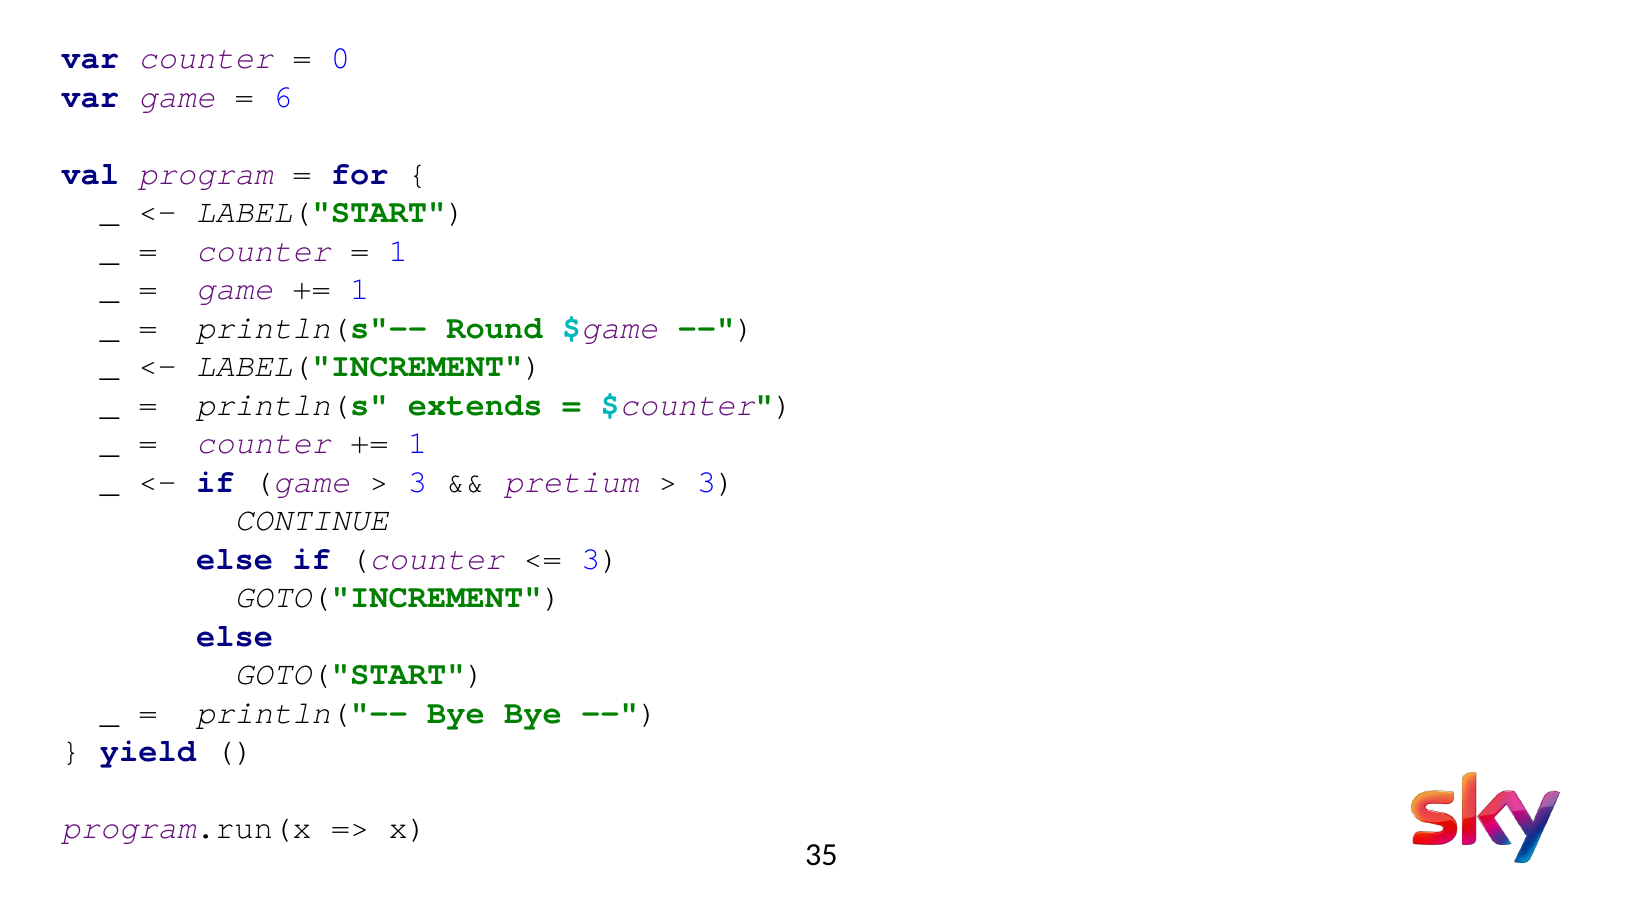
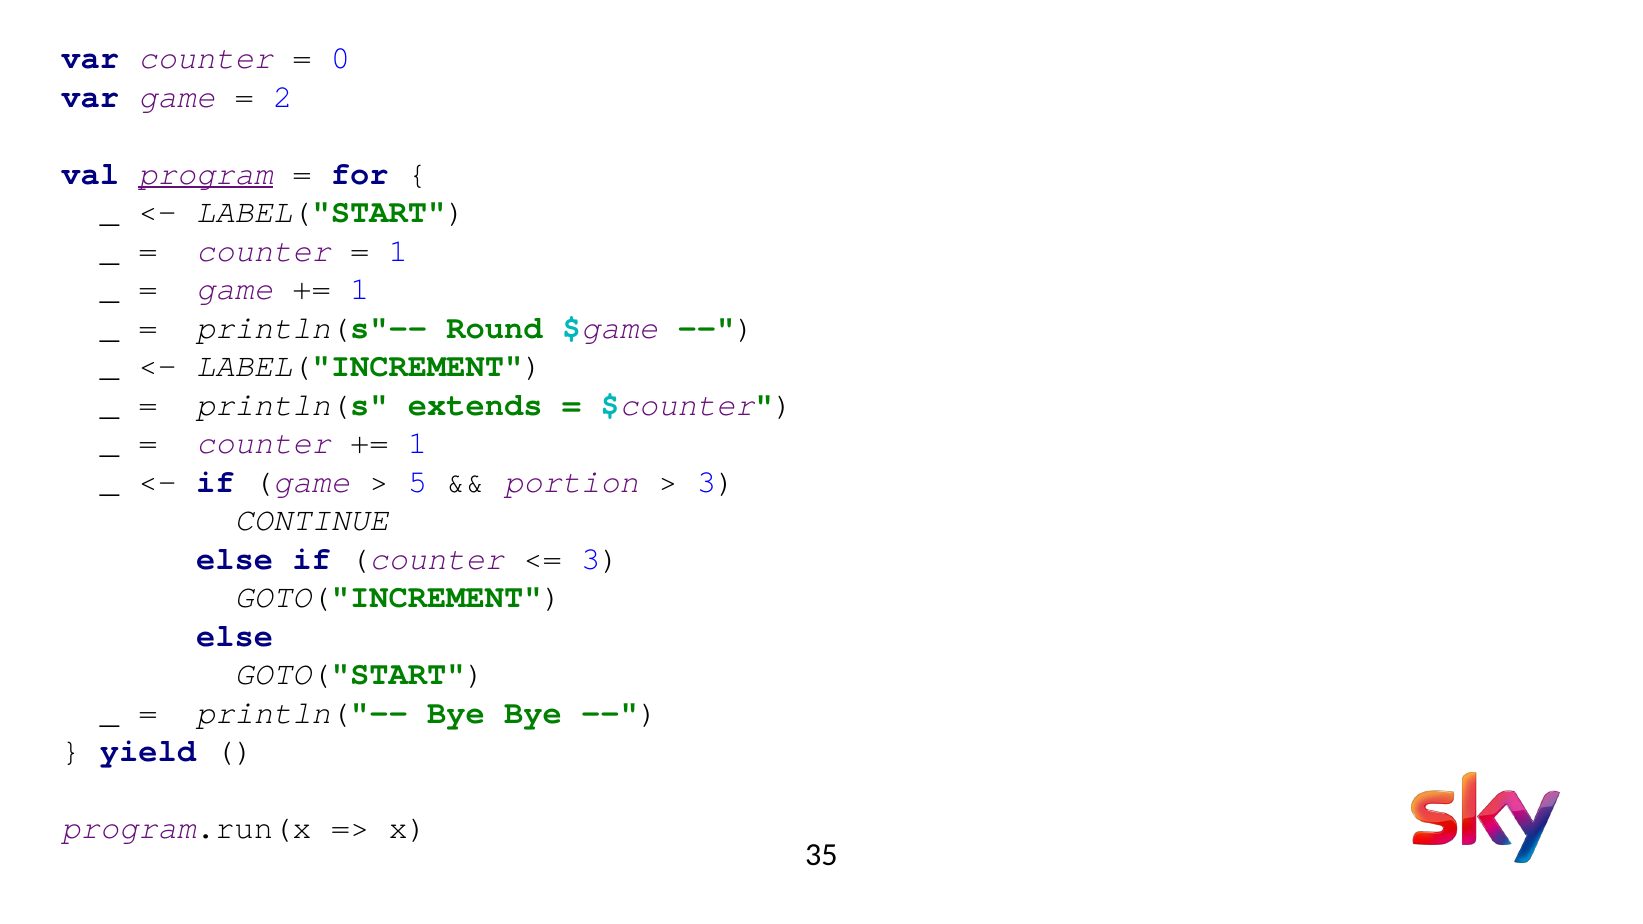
6: 6 -> 2 (283, 97)
program underline: none -> present (206, 174)
3: 3 -> 5 (418, 482)
pretium: pretium -> portion (572, 482)
